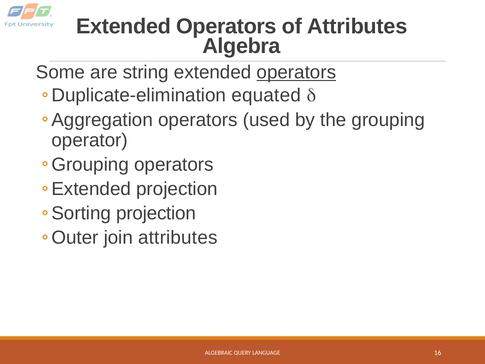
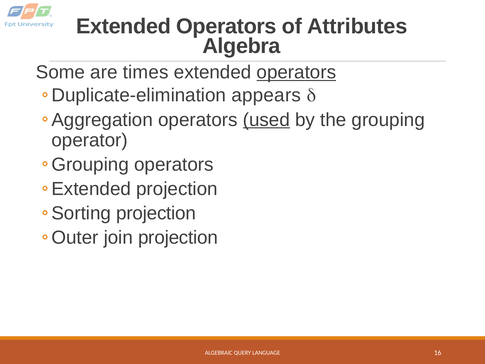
string: string -> times (146, 72)
equated: equated -> appears (266, 95)
used underline: none -> present (266, 120)
join attributes: attributes -> projection (178, 238)
